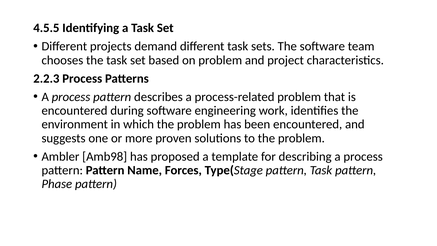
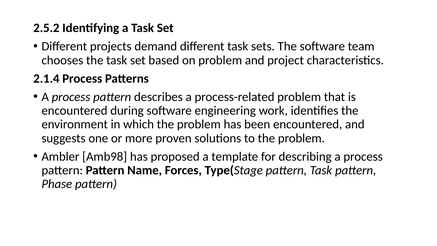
4.5.5: 4.5.5 -> 2.5.2 (46, 28)
2.2.3: 2.2.3 -> 2.1.4 (46, 78)
